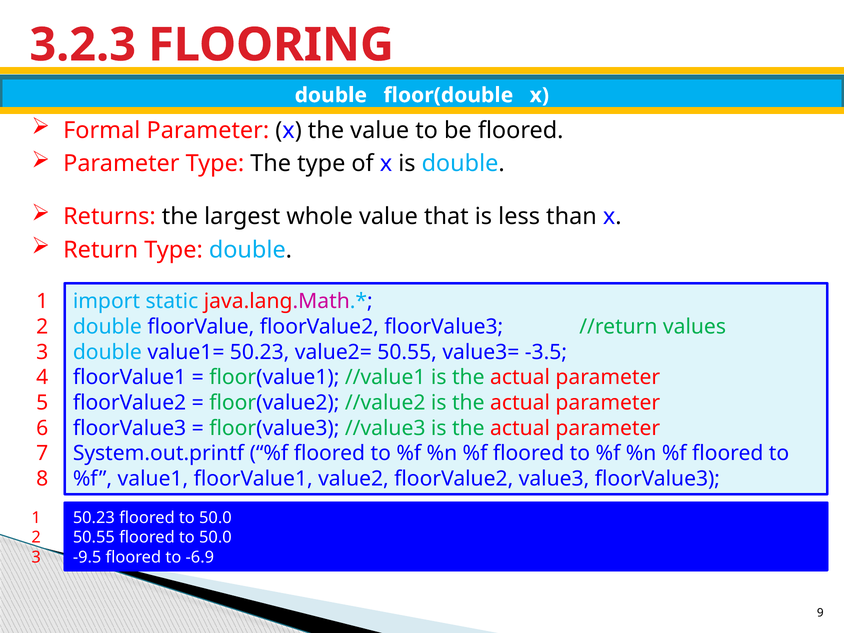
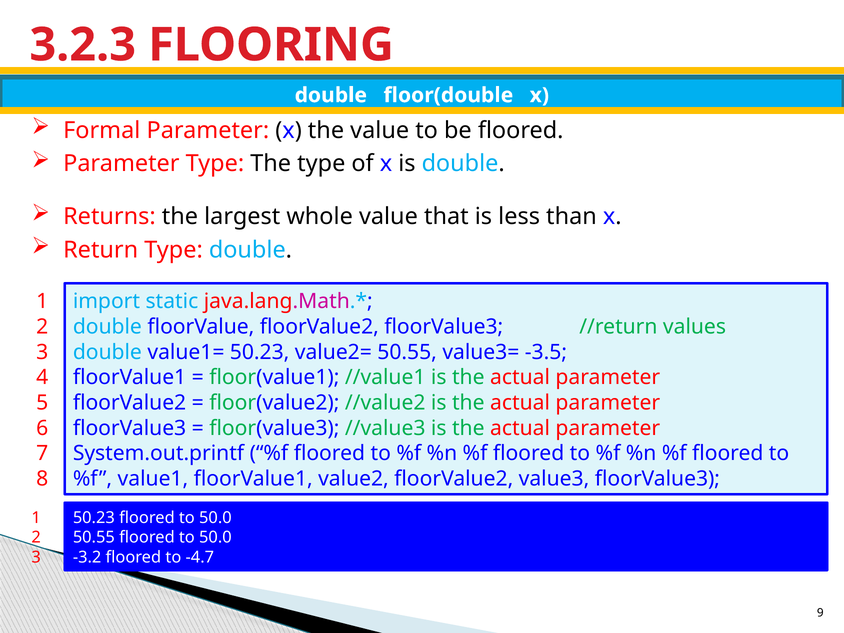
-9.5: -9.5 -> -3.2 (87, 557)
-6.9: -6.9 -> -4.7 (200, 557)
